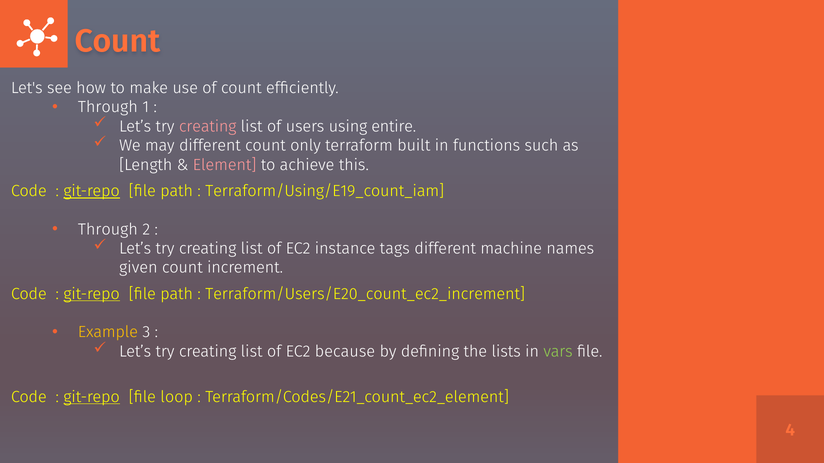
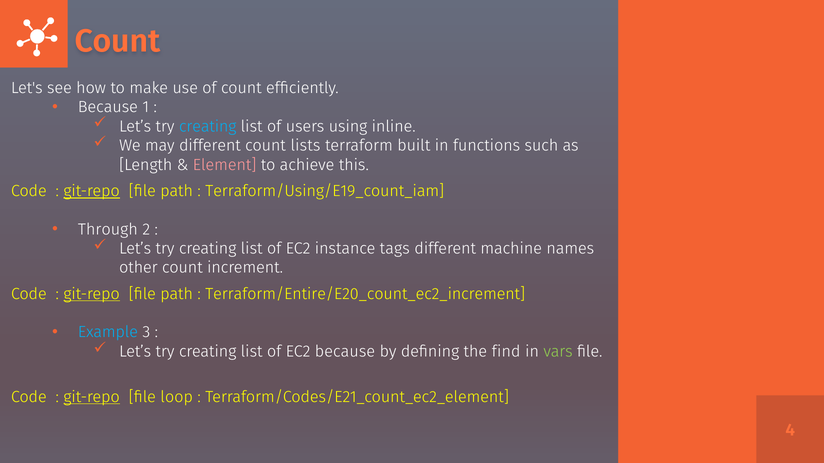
Through: Through -> Because (108, 107)
creating colour: pink -> light blue (208, 126)
entire: entire -> inline (394, 126)
only: only -> lists (305, 146)
given: given -> other (138, 268)
Terraform/Users/E20_count_ec2_increment: Terraform/Users/E20_count_ec2_increment -> Terraform/Entire/E20_count_ec2_increment (365, 294)
Example colour: yellow -> light blue (108, 333)
lists: lists -> find (506, 352)
